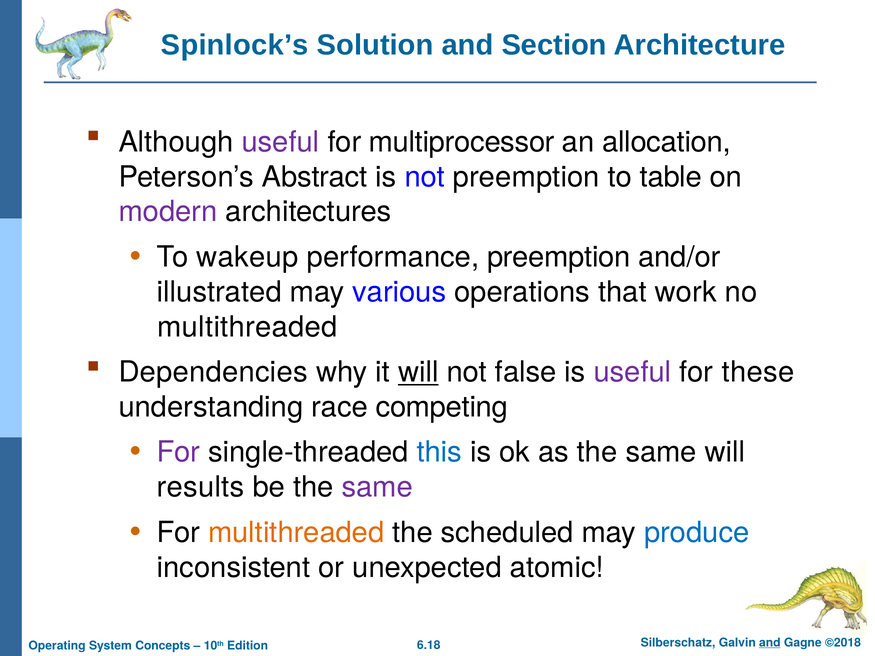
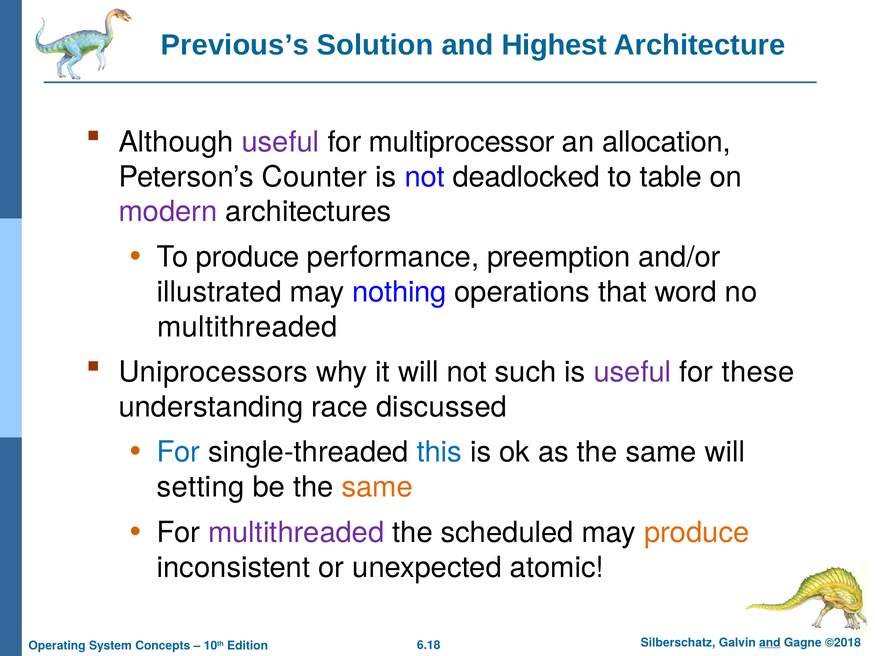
Spinlock’s: Spinlock’s -> Previous’s (235, 45)
Section: Section -> Highest (554, 45)
Abstract: Abstract -> Counter (314, 177)
not preemption: preemption -> deadlocked (526, 177)
To wakeup: wakeup -> produce (248, 257)
various: various -> nothing (399, 292)
work: work -> word (686, 292)
Dependencies: Dependencies -> Uniprocessors (213, 372)
will underline: present -> none (418, 372)
false: false -> such (526, 372)
competing: competing -> discussed (442, 407)
For colour: purple -> blue (179, 453)
results: results -> setting (201, 488)
same colour: purple -> orange (377, 488)
multithreaded colour: orange -> purple (296, 533)
produce colour: blue -> orange (697, 533)
